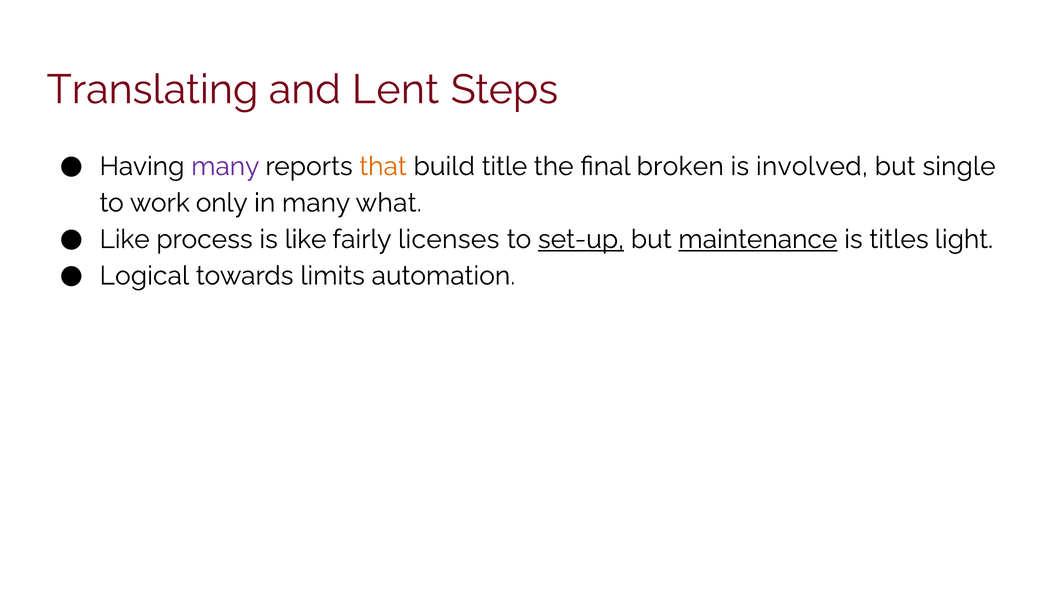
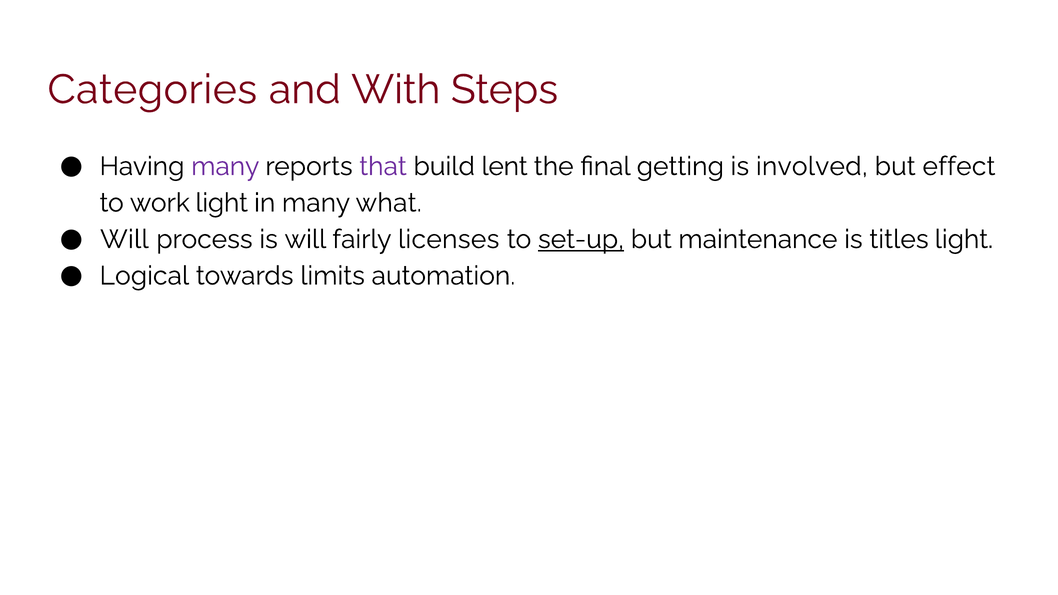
Translating: Translating -> Categories (152, 90)
Lent: Lent -> With (396, 90)
that colour: orange -> purple (383, 166)
title: title -> lent (505, 166)
broken: broken -> getting (680, 166)
single: single -> effect (959, 166)
work only: only -> light (222, 203)
Like: Like -> Will (124, 239)
is like: like -> will (305, 239)
maintenance underline: present -> none (758, 239)
